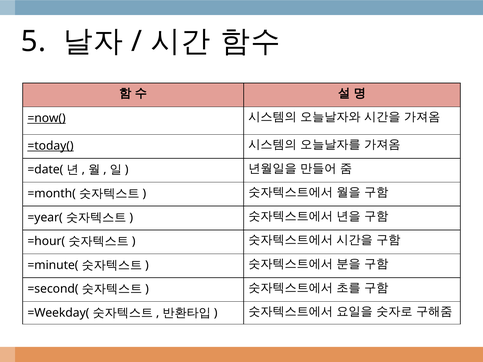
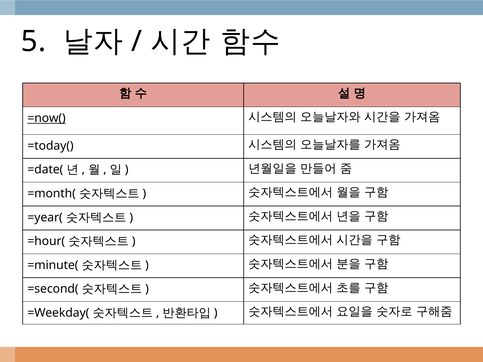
=today( underline: present -> none (51, 146)
